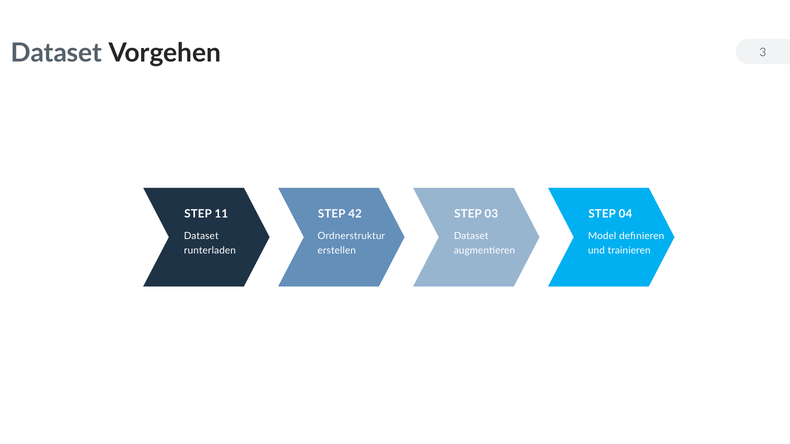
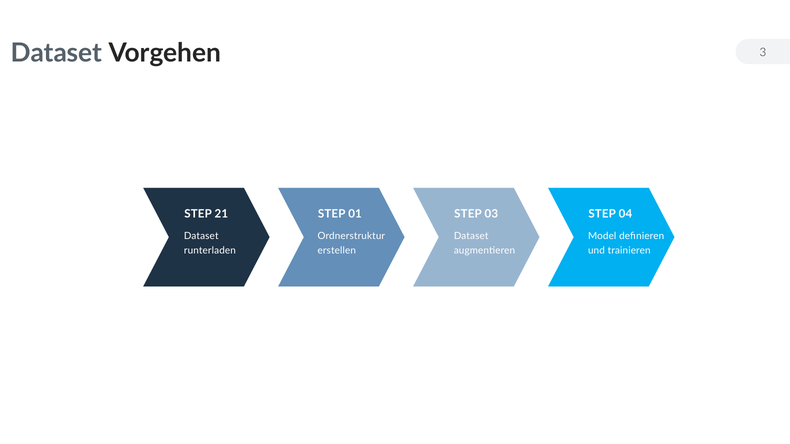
11: 11 -> 21 (221, 214)
42: 42 -> 01 (355, 214)
